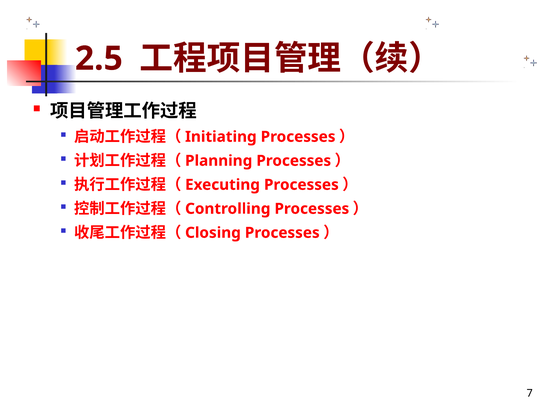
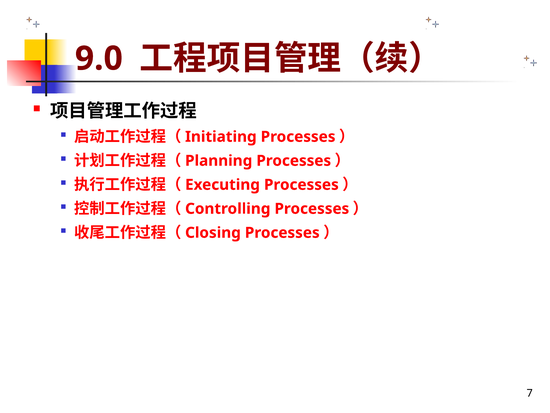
2.5: 2.5 -> 9.0 (99, 59)
